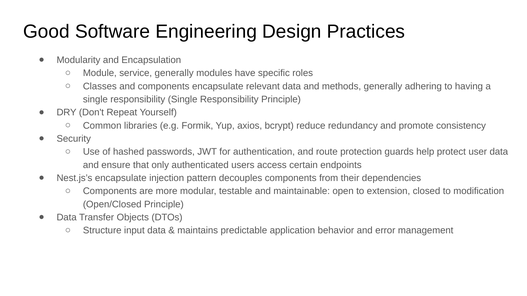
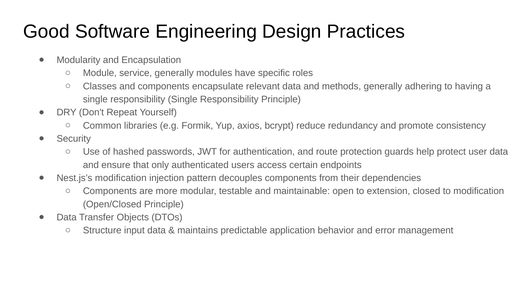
Nest.js’s encapsulate: encapsulate -> modification (121, 178)
